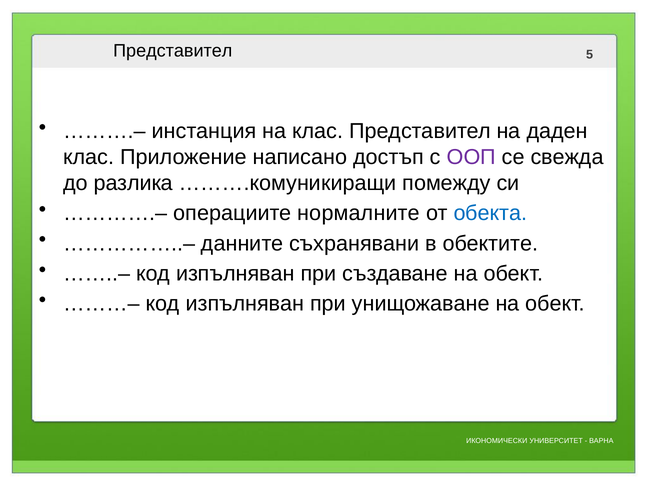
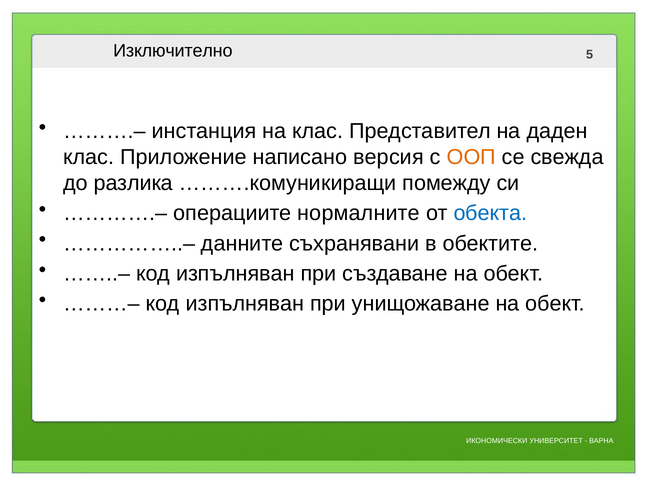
Представител: Представител -> Изключително (173, 51)
достъп: достъп -> версия (388, 157)
ООП colour: purple -> orange (471, 157)
